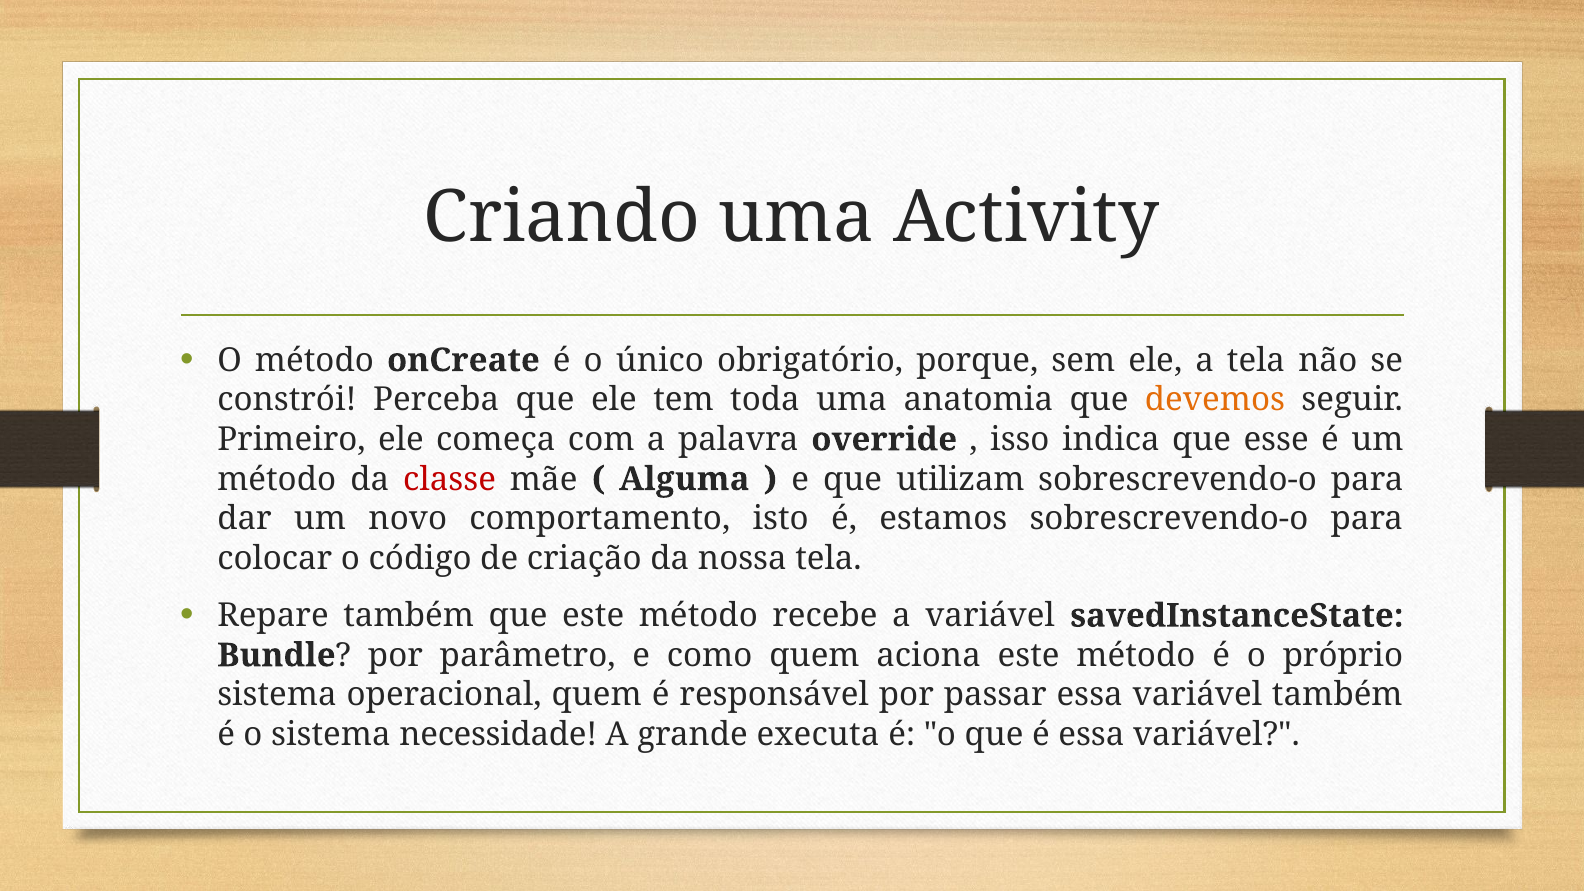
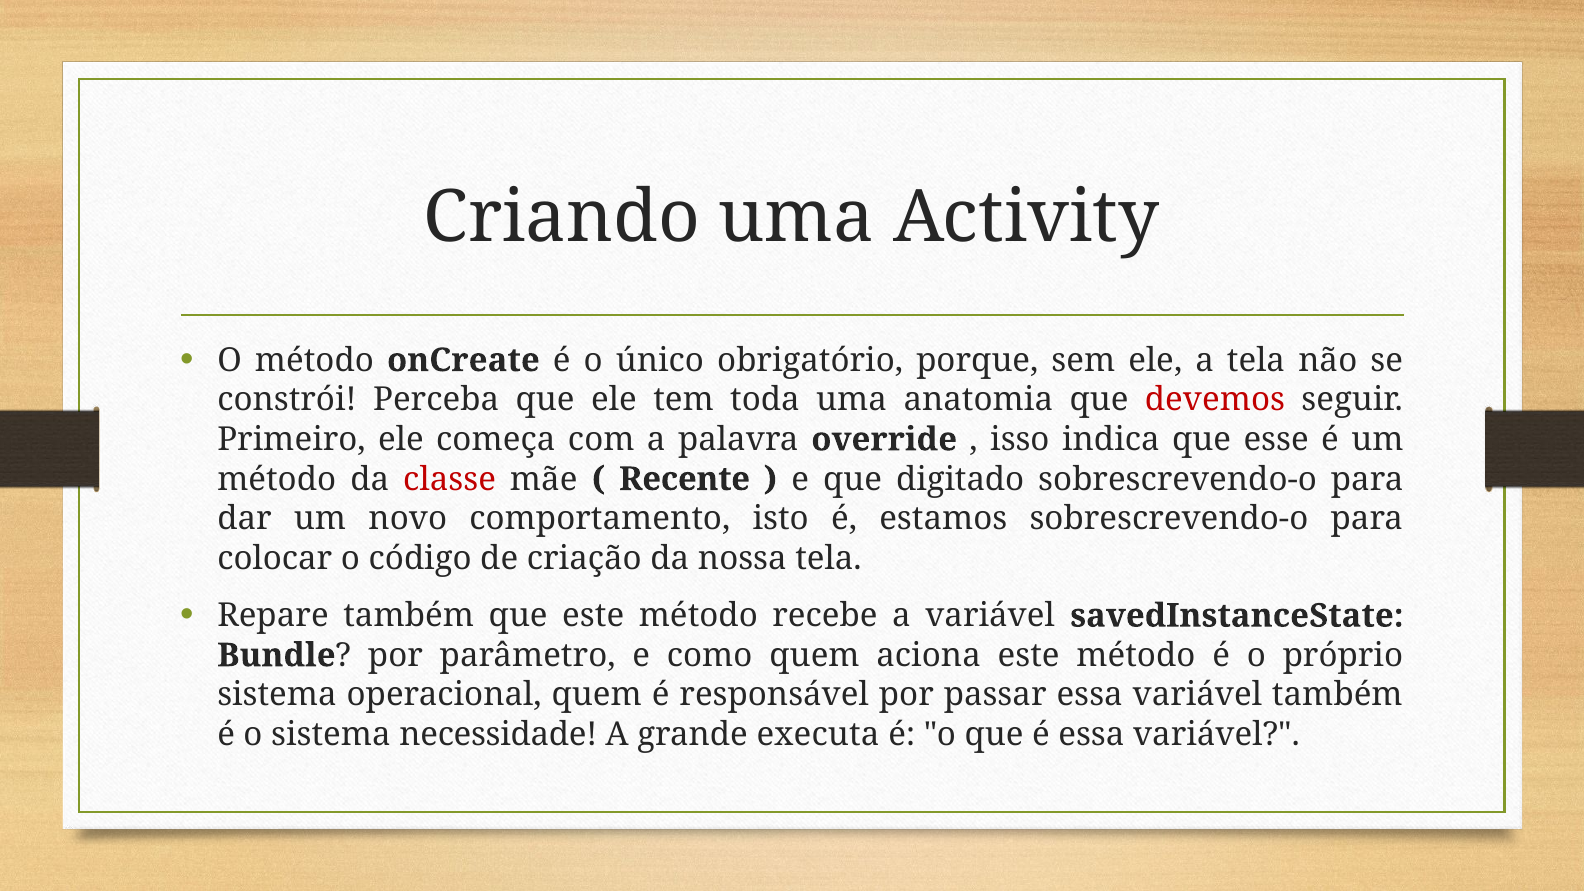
devemos colour: orange -> red (1215, 400)
Alguma: Alguma -> Recente (685, 479)
utilizam: utilizam -> digitado (960, 479)
